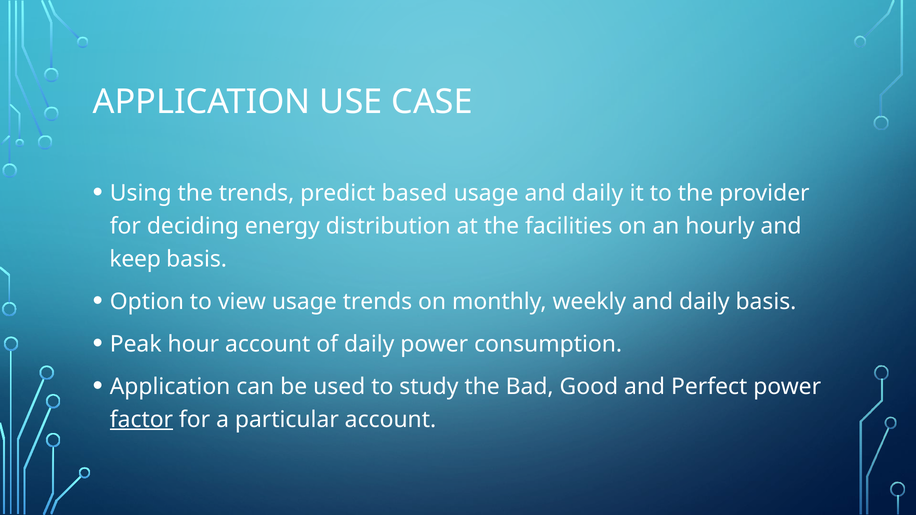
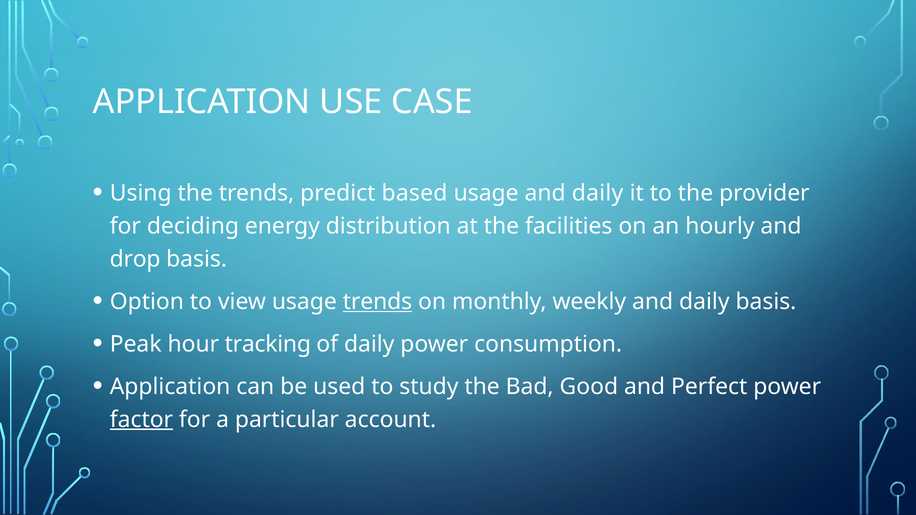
keep: keep -> drop (135, 259)
trends underline: none -> present (378, 302)
hour account: account -> tracking (268, 344)
